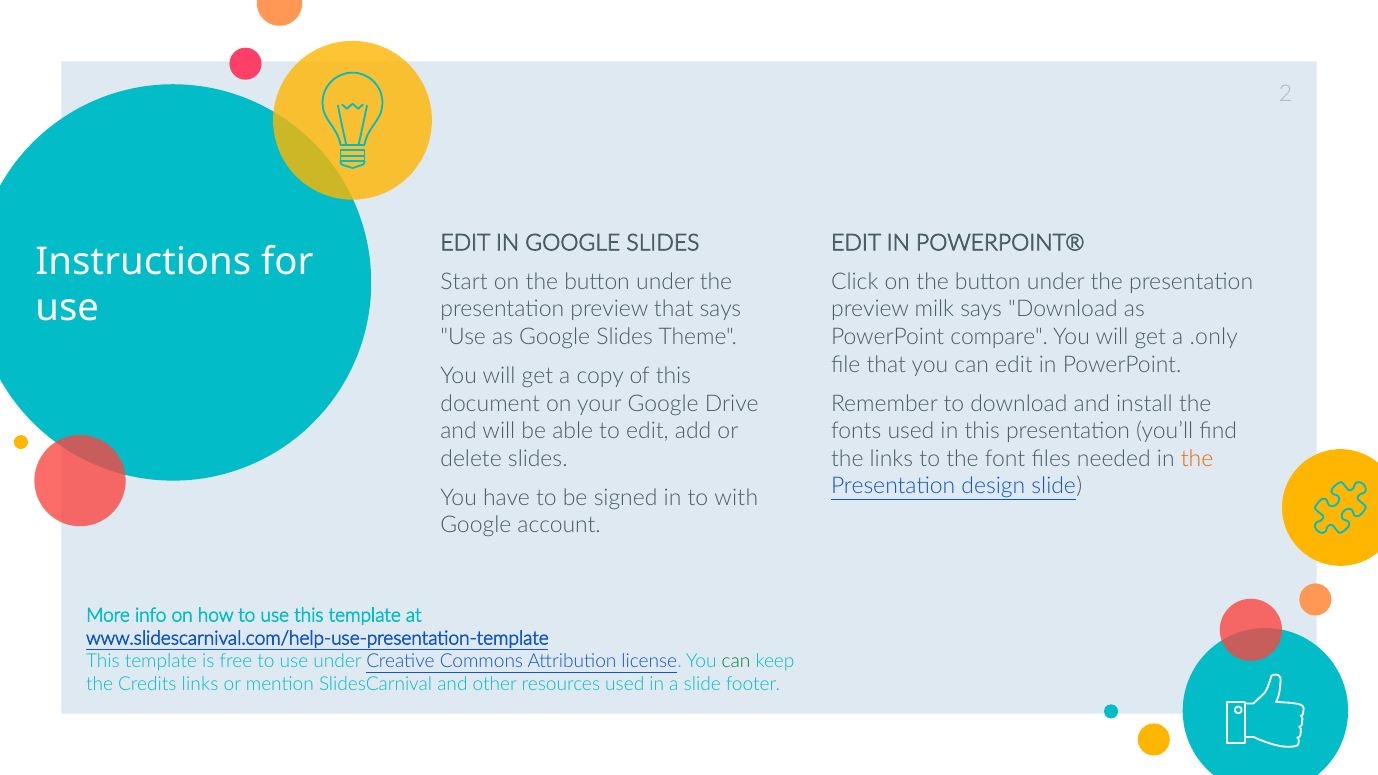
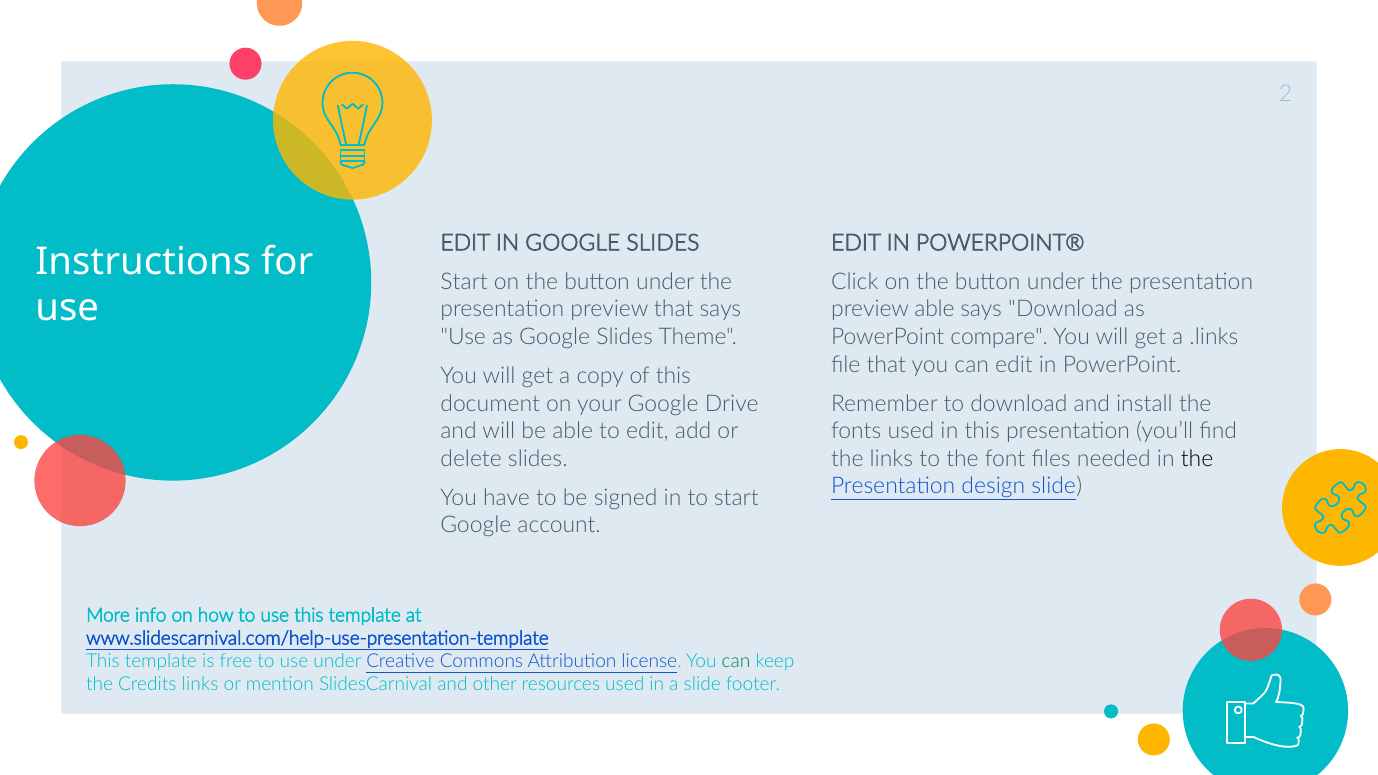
preview milk: milk -> able (934, 309)
.only: .only -> .links (1214, 337)
the colour: orange -> black (1197, 459)
to with: with -> start (736, 498)
